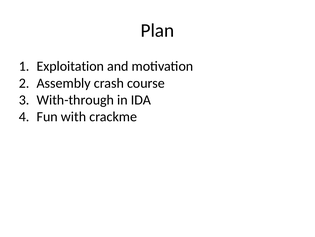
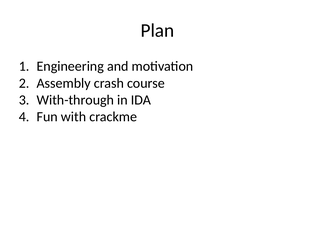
Exploitation: Exploitation -> Engineering (70, 66)
